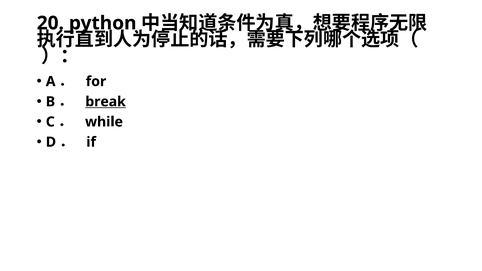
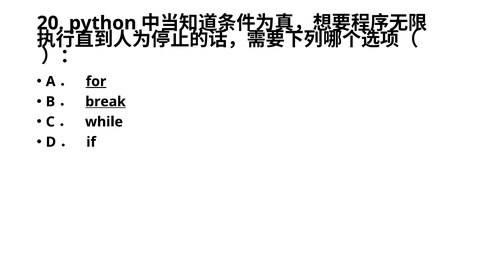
for underline: none -> present (96, 81)
